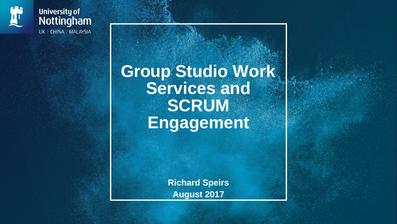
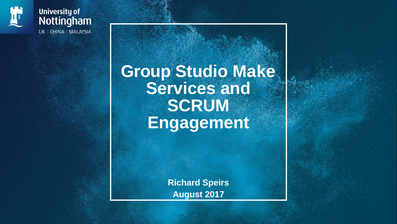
Work: Work -> Make (254, 71)
